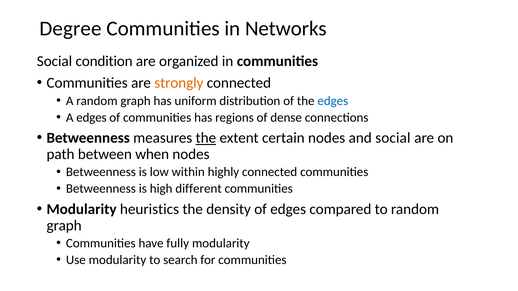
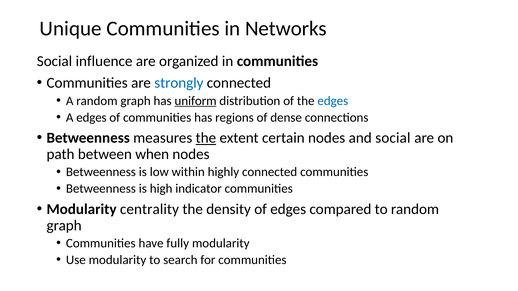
Degree: Degree -> Unique (71, 29)
condition: condition -> influence (104, 61)
strongly colour: orange -> blue (179, 83)
uniform underline: none -> present (196, 101)
different: different -> indicator (199, 189)
heuristics: heuristics -> centrality (149, 209)
